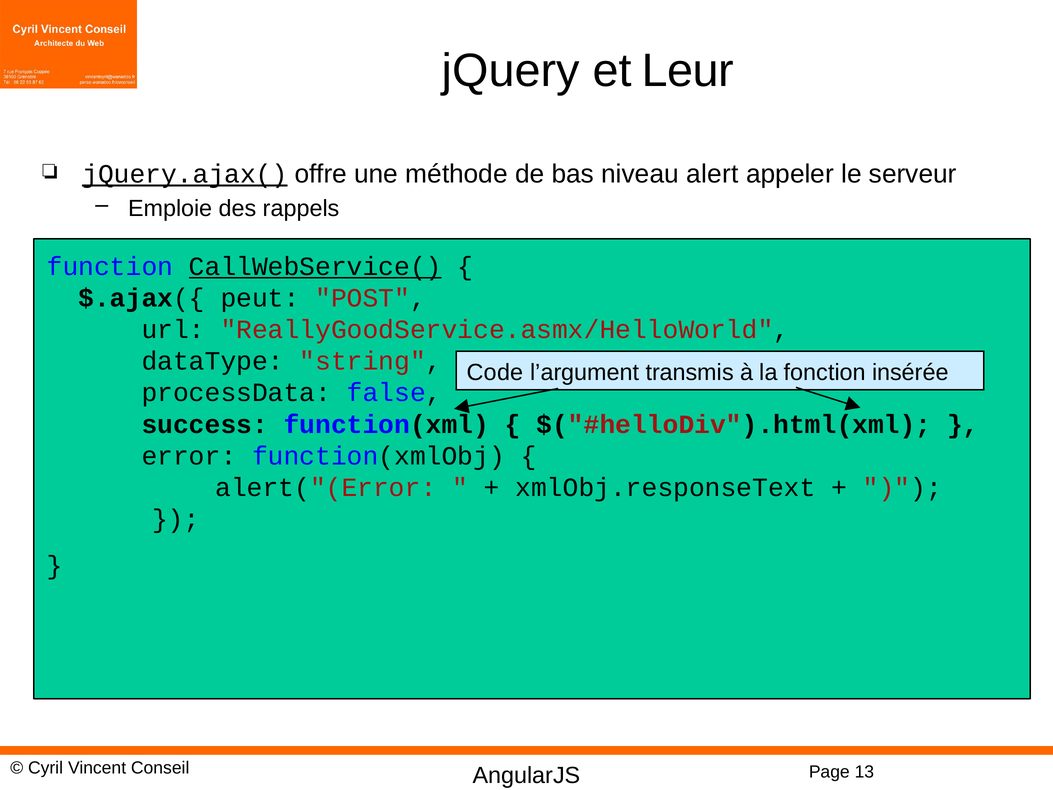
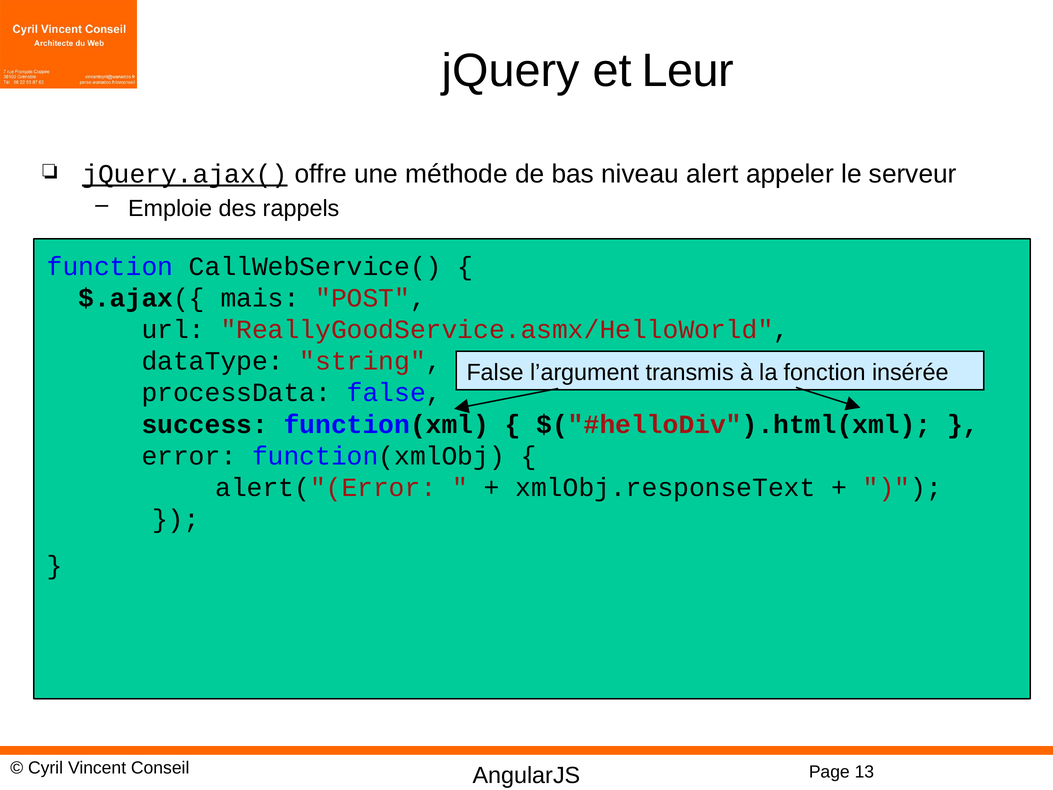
CallWebService( underline: present -> none (315, 266)
peut: peut -> mais (260, 298)
Code: Code -> False (495, 372)
